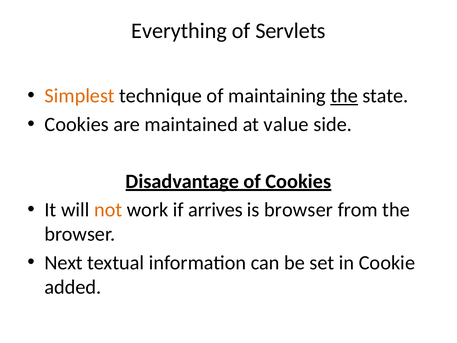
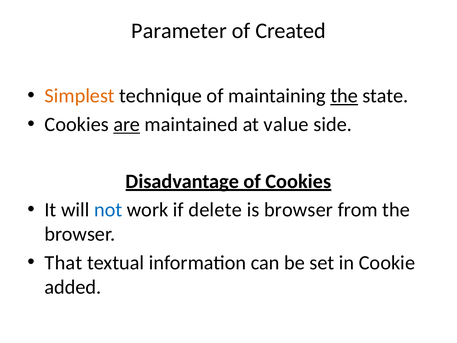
Everything: Everything -> Parameter (179, 31)
Servlets: Servlets -> Created (291, 31)
are underline: none -> present (127, 124)
not colour: orange -> blue (108, 210)
arrives: arrives -> delete (215, 210)
Next: Next -> That (63, 262)
